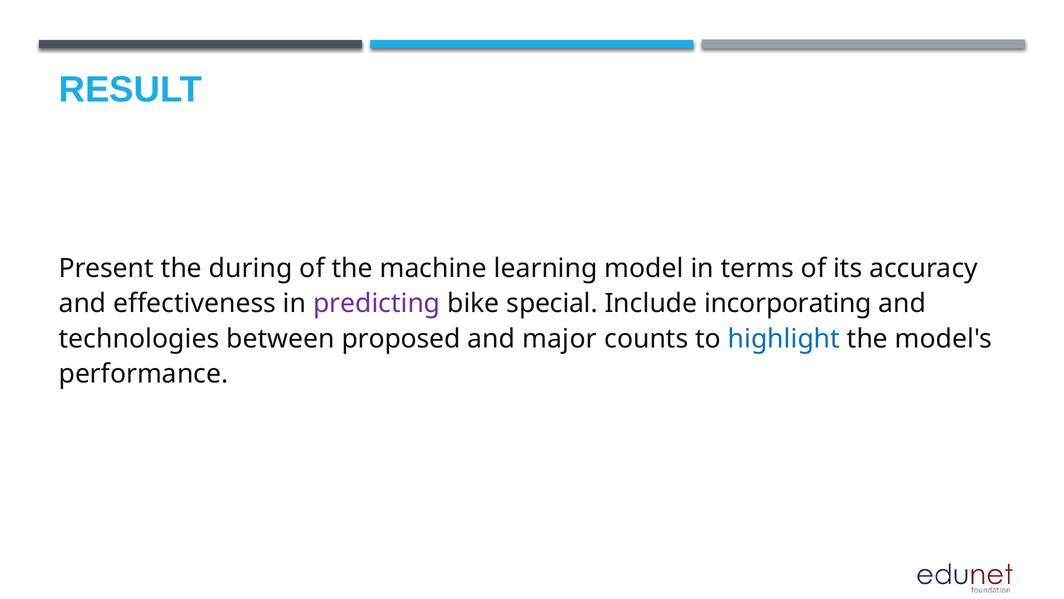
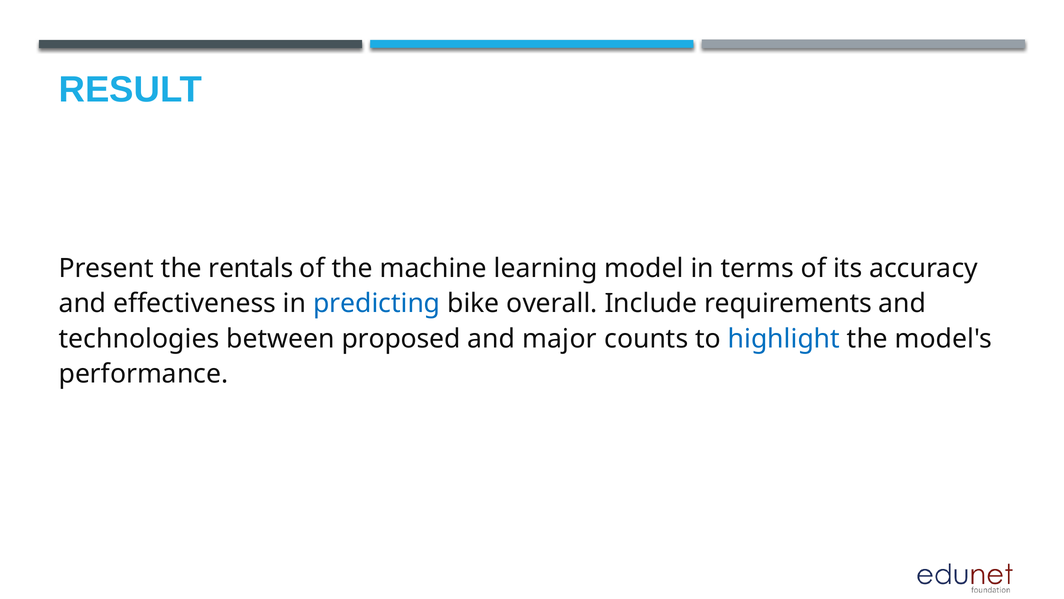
during: during -> rentals (251, 268)
predicting colour: purple -> blue (377, 303)
special: special -> overall (552, 303)
incorporating: incorporating -> requirements (788, 303)
